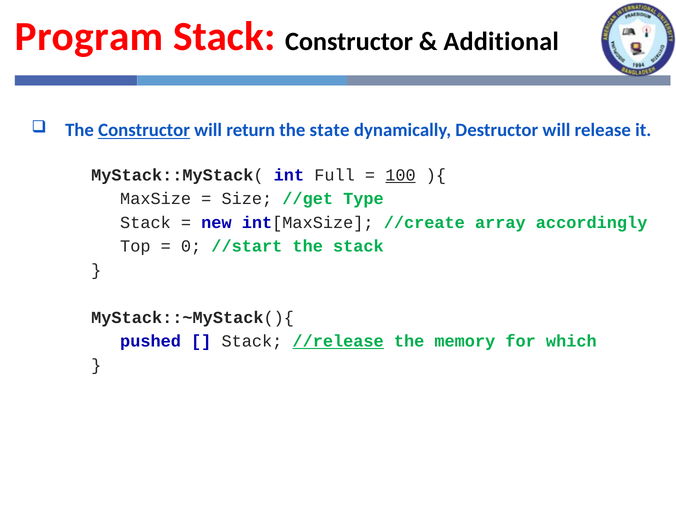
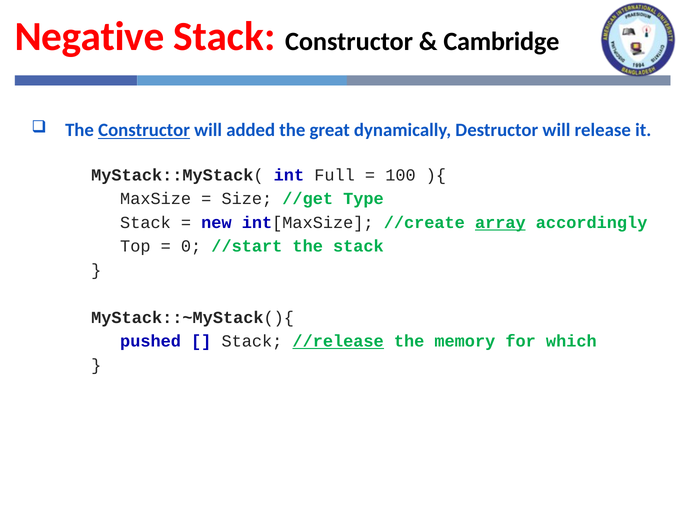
Program: Program -> Negative (89, 36)
Additional: Additional -> Cambridge (501, 41)
return: return -> added (251, 130)
state: state -> great (330, 130)
100 underline: present -> none (400, 175)
array underline: none -> present (500, 223)
